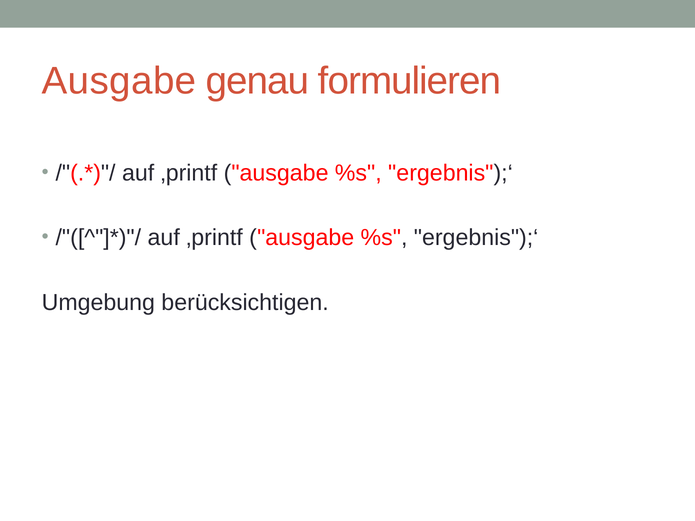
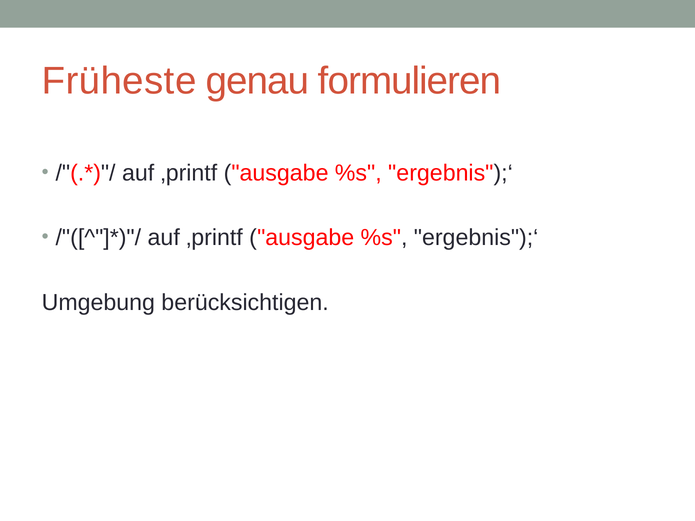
Ausgabe: Ausgabe -> Früheste (119, 81)
